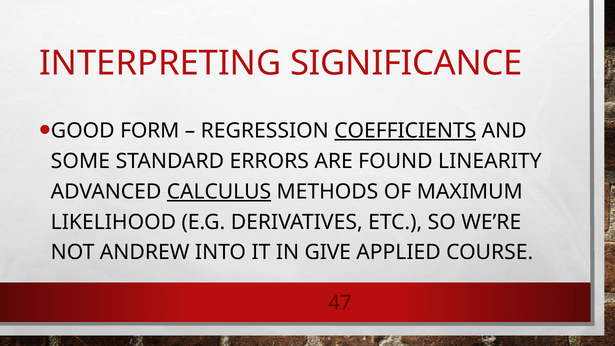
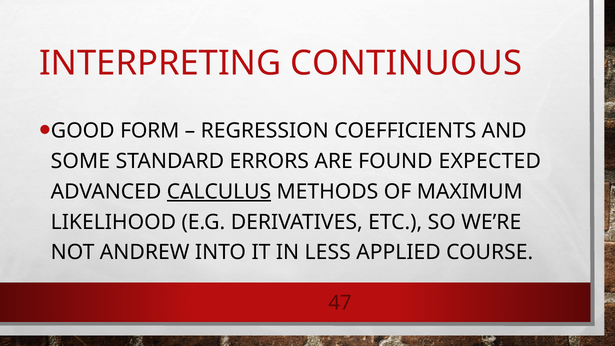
SIGNIFICANCE: SIGNIFICANCE -> CONTINUOUS (406, 63)
COEFFICIENTS underline: present -> none (405, 131)
LINEARITY: LINEARITY -> EXPECTED (490, 161)
GIVE: GIVE -> LESS (328, 252)
